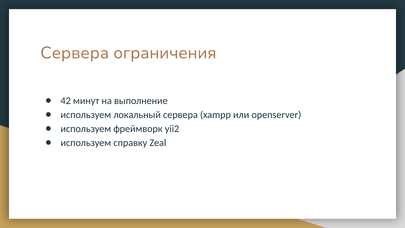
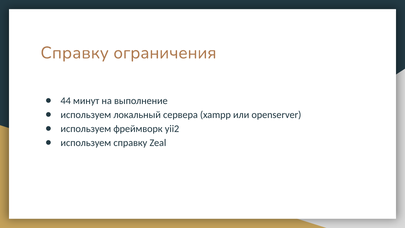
Сервера: Сервера -> Справку (75, 53)
42: 42 -> 44 (66, 101)
